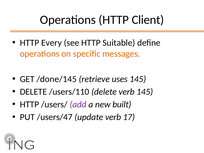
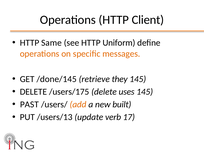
Every: Every -> Same (52, 43)
Suitable: Suitable -> Uniform (119, 43)
uses: uses -> they (120, 79)
/users/110: /users/110 -> /users/175 (69, 92)
delete verb: verb -> uses (127, 92)
HTTP: HTTP -> PAST (29, 104)
add colour: purple -> orange (78, 104)
/users/47: /users/47 -> /users/13 (55, 117)
